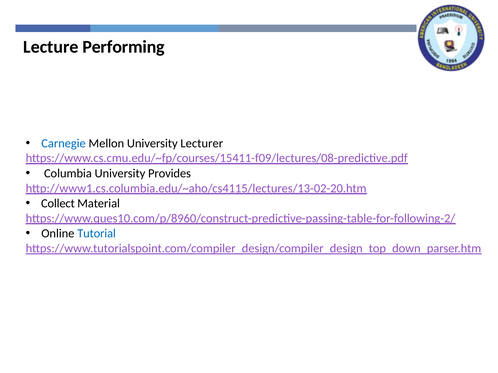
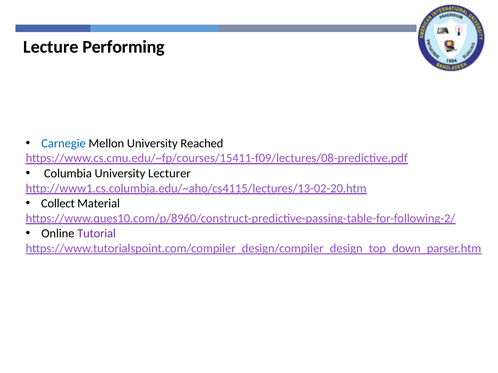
Lecturer: Lecturer -> Reached (202, 143)
Provides: Provides -> Lecturer (169, 174)
Tutorial colour: blue -> purple (97, 234)
